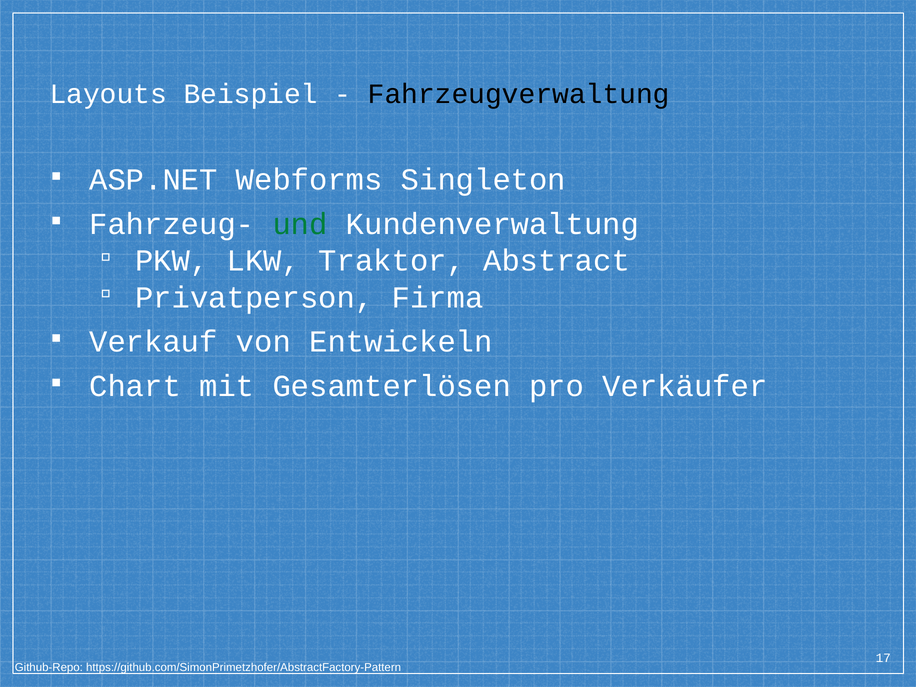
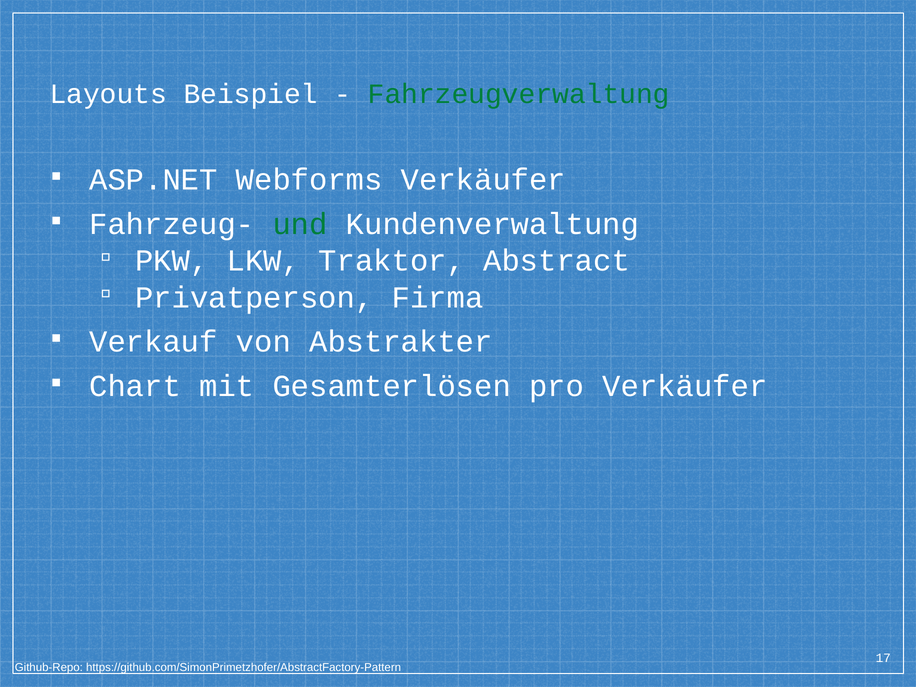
Fahrzeugverwaltung colour: black -> green (519, 94)
Webforms Singleton: Singleton -> Verkäufer (483, 180)
Entwickeln: Entwickeln -> Abstrakter (401, 342)
